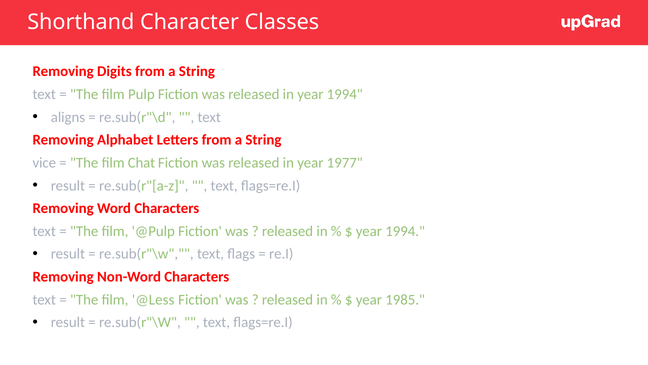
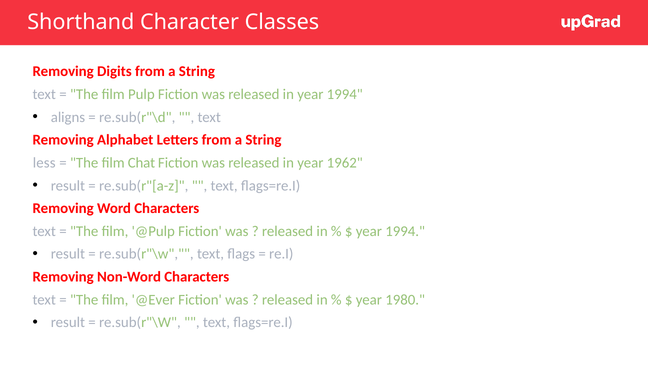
vice: vice -> less (44, 163)
1977: 1977 -> 1962 (345, 163)
@Less: @Less -> @Ever (153, 299)
1985: 1985 -> 1980 (405, 299)
